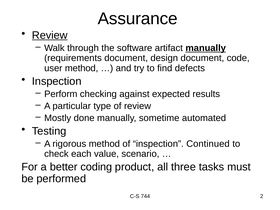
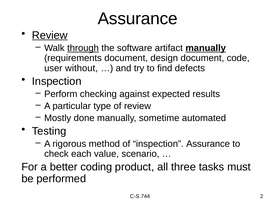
through underline: none -> present (83, 48)
user method: method -> without (81, 68)
inspection Continued: Continued -> Assurance (208, 144)
